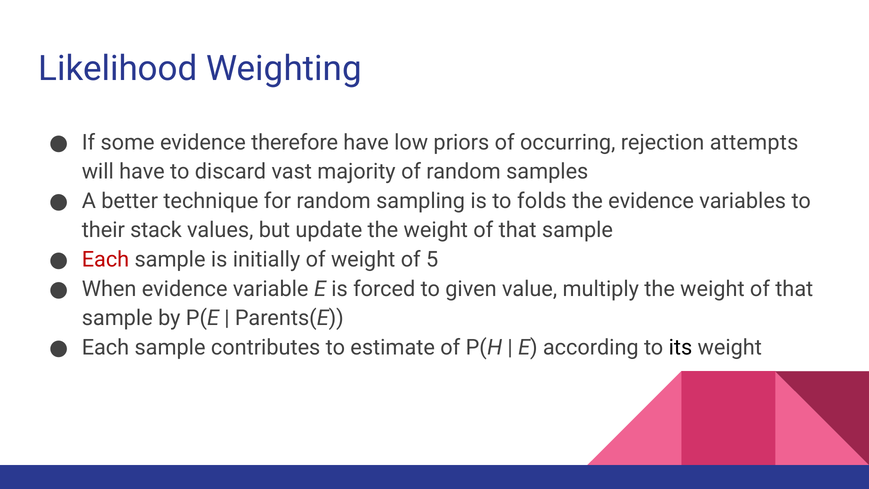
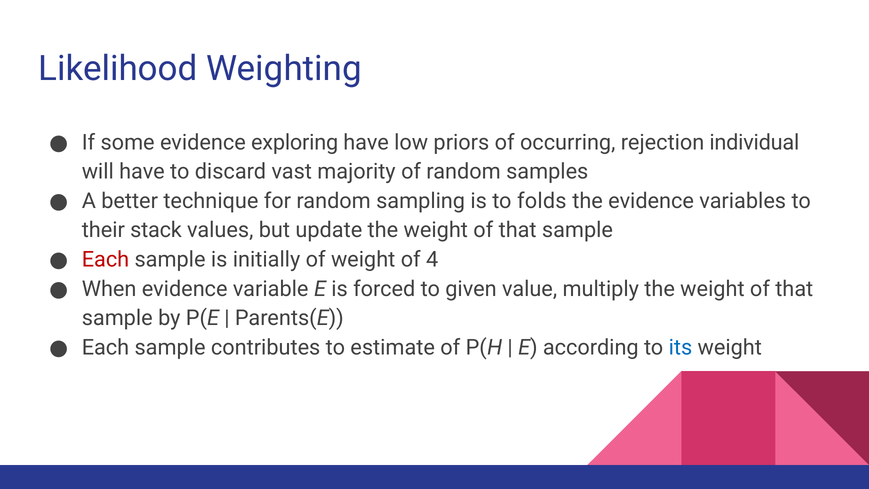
therefore: therefore -> exploring (295, 142)
attempts: attempts -> individual (754, 142)
5: 5 -> 4 (432, 259)
its colour: black -> blue (680, 347)
